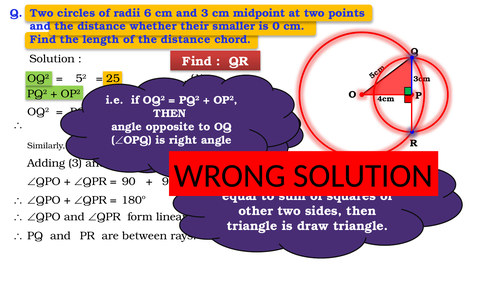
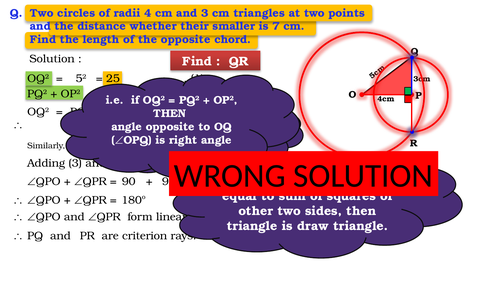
radii 6: 6 -> 4 (148, 13)
midpoint: midpoint -> triangles (259, 13)
0: 0 -> 7 (276, 26)
of the distance: distance -> opposite (186, 40)
between: between -> criterion (145, 236)
